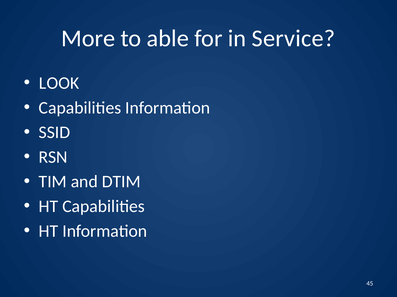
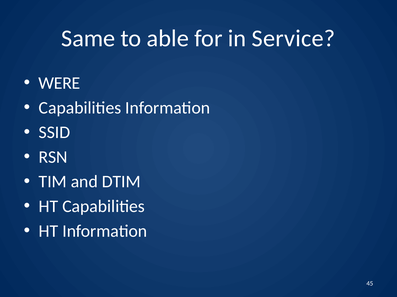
More: More -> Same (88, 38)
LOOK: LOOK -> WERE (59, 83)
